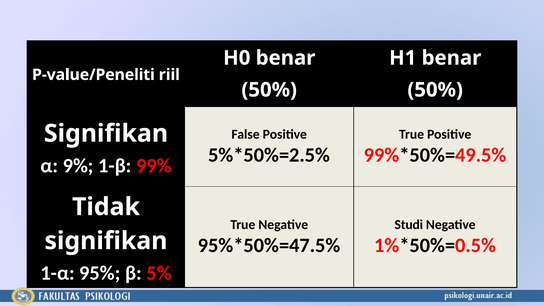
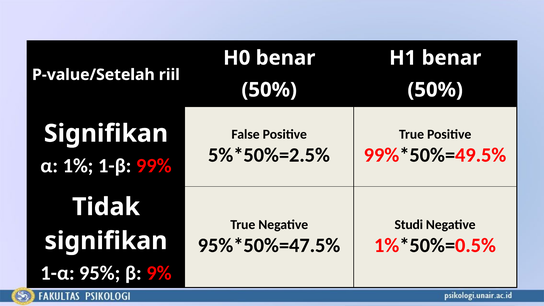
P-value/Peneliti: P-value/Peneliti -> P-value/Setelah (93, 75)
9%: 9% -> 1% (78, 166)
5%: 5% -> 9% (159, 273)
